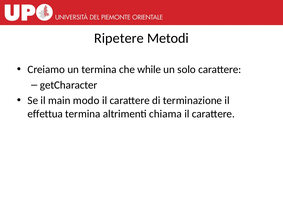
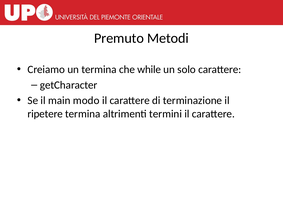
Ripetere: Ripetere -> Premuto (119, 38)
effettua: effettua -> ripetere (45, 113)
chiama: chiama -> termini (166, 113)
